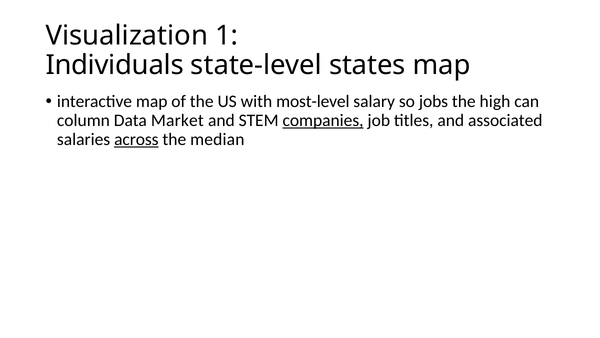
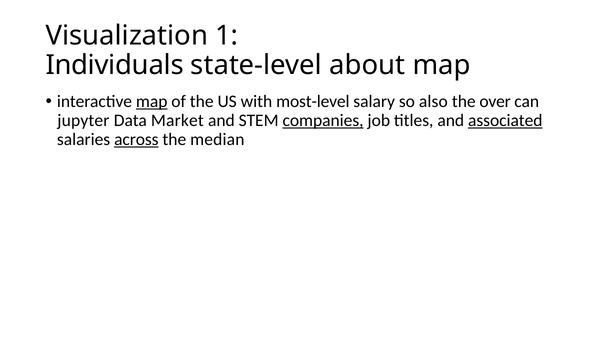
states: states -> about (367, 65)
map underline: none -> present (152, 101)
jobs: jobs -> also (433, 101)
high: high -> over (495, 101)
column: column -> jupyter (83, 120)
associated underline: none -> present (505, 120)
